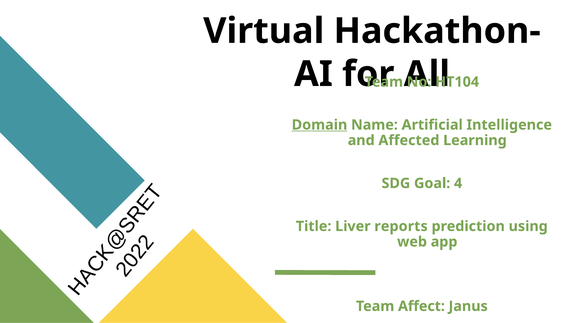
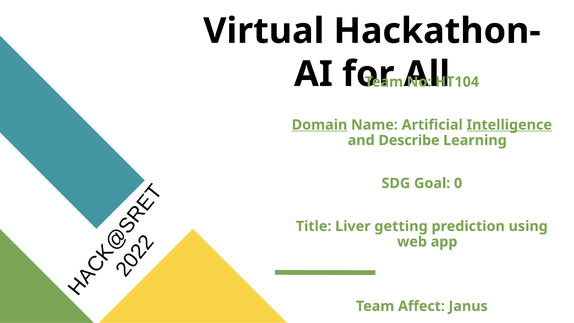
Intelligence underline: none -> present (509, 125)
Affected: Affected -> Describe (409, 140)
Goal 4: 4 -> 0 (458, 183)
reports: reports -> getting (401, 226)
